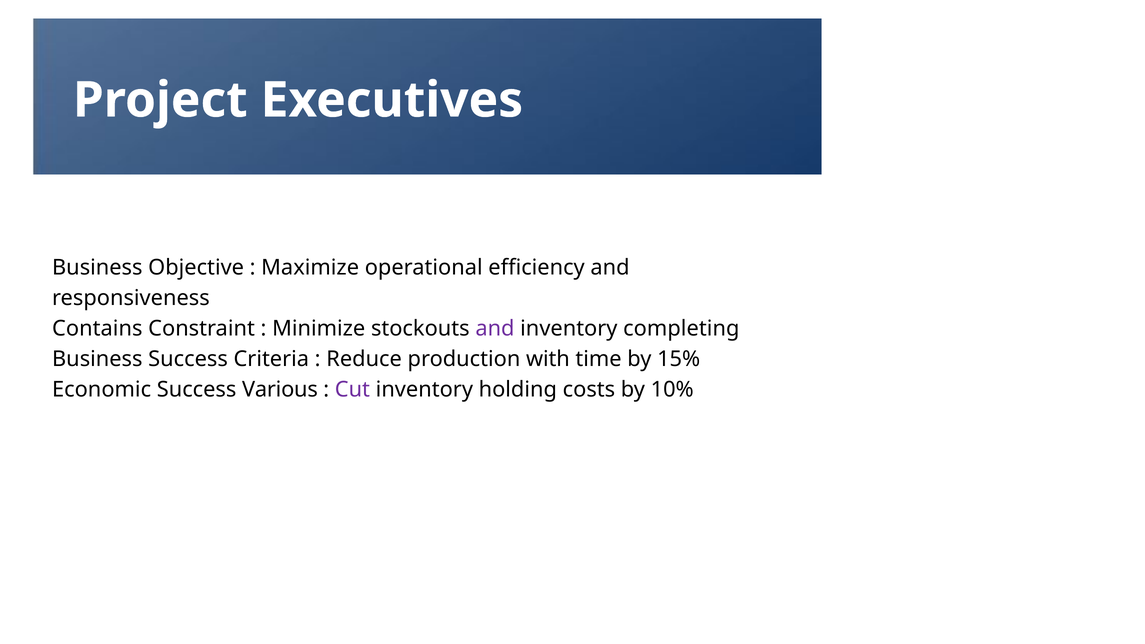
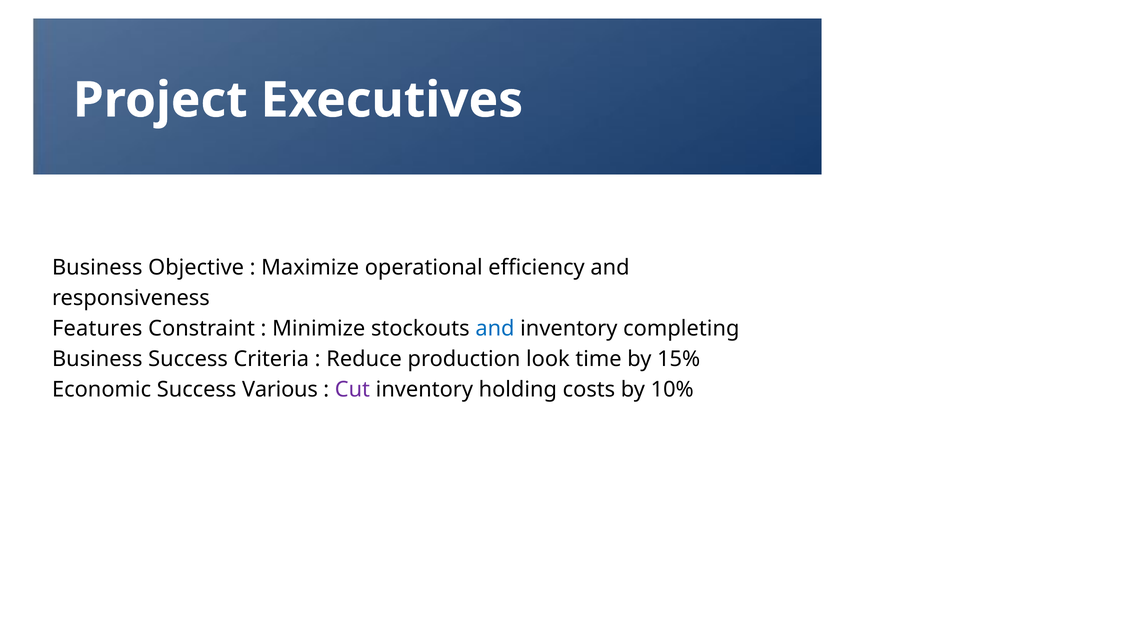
Contains: Contains -> Features (97, 329)
and colour: purple -> blue (495, 329)
with: with -> look (548, 359)
